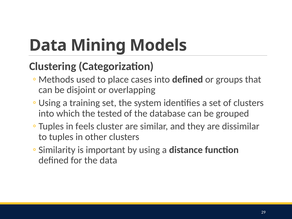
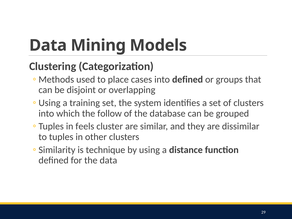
tested: tested -> follow (110, 113)
important: important -> technique (105, 150)
